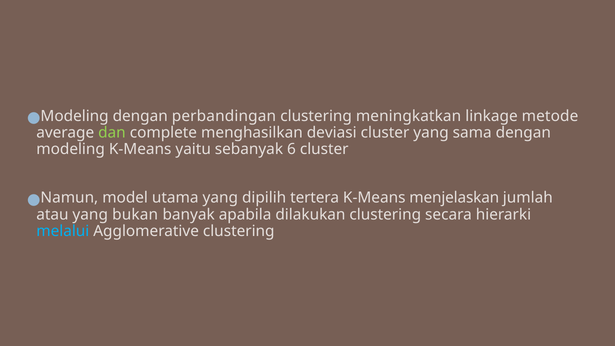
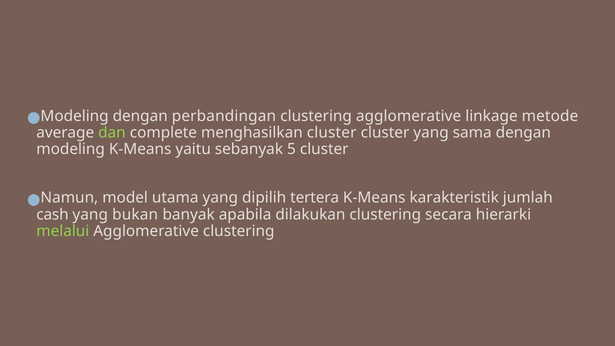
clustering meningkatkan: meningkatkan -> agglomerative (409, 116)
menghasilkan deviasi: deviasi -> cluster (332, 133)
6: 6 -> 5 (291, 149)
menjelaskan: menjelaskan -> karakteristik (454, 198)
atau: atau -> cash (52, 214)
melalui colour: light blue -> light green (63, 231)
